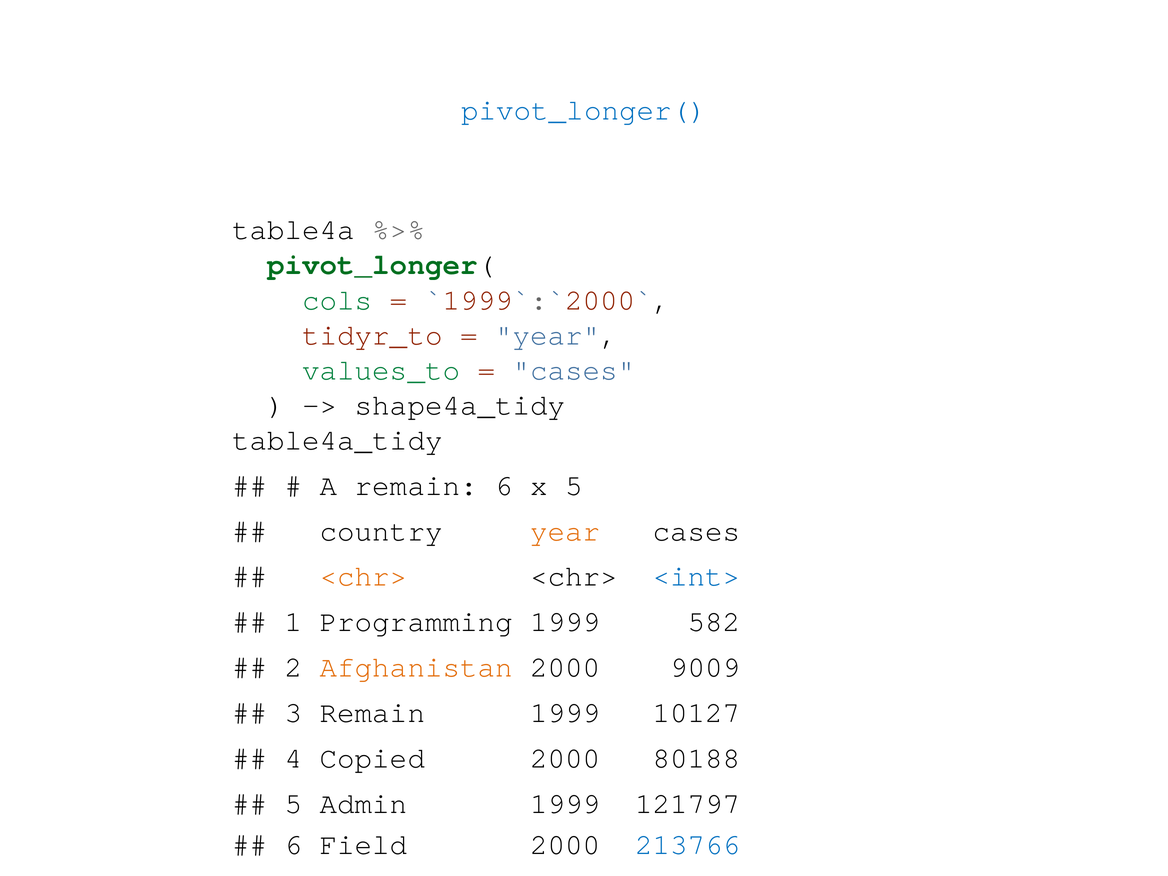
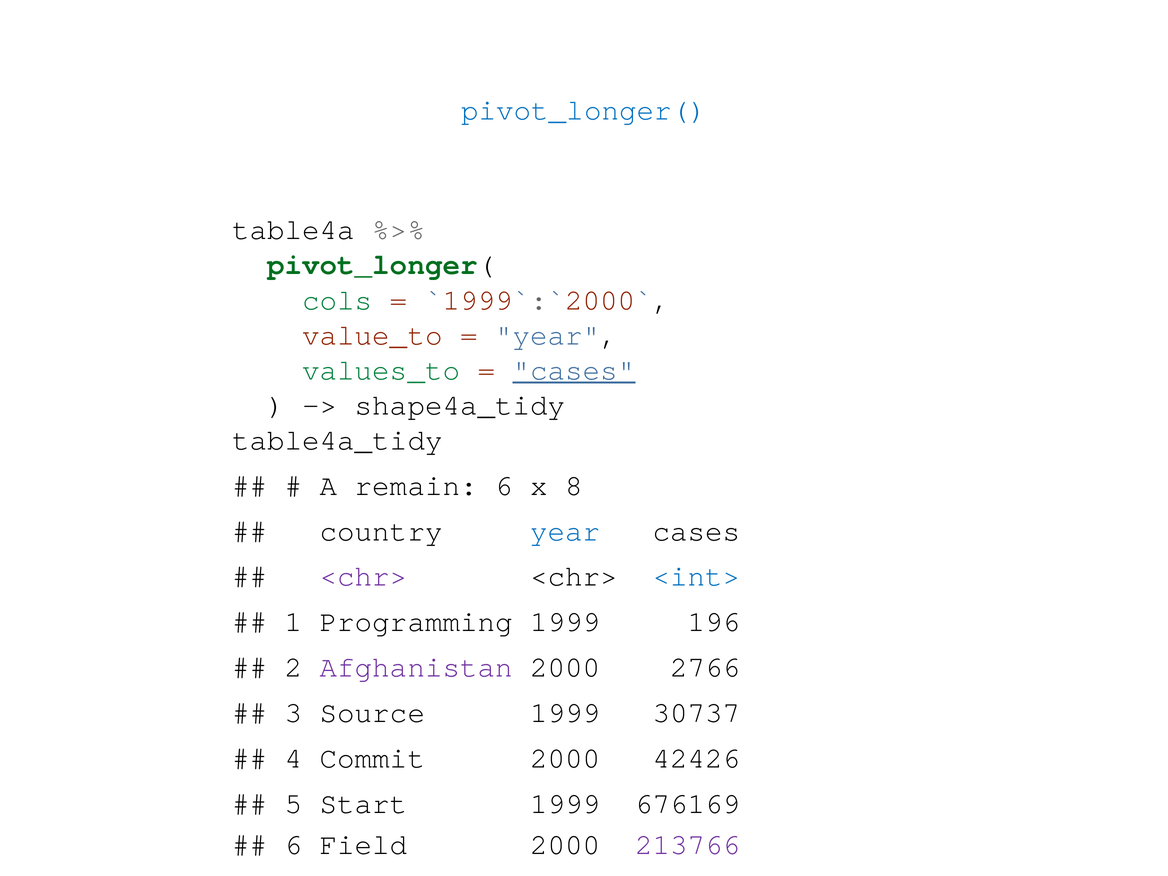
tidyr_to: tidyr_to -> value_to (372, 335)
cases underline: none -> present (574, 370)
x 5: 5 -> 8 (574, 485)
year colour: orange -> blue (565, 531)
<chr> colour: orange -> purple (364, 576)
582: 582 -> 196 (714, 622)
Afghanistan colour: orange -> purple (416, 667)
9009: 9009 -> 2766 (705, 667)
3 Remain: Remain -> Source (372, 713)
10127: 10127 -> 30737 (697, 713)
Copied: Copied -> Commit (372, 758)
80188: 80188 -> 42426 (697, 758)
Admin: Admin -> Start (364, 804)
121797: 121797 -> 676169 (688, 804)
213766 colour: blue -> purple (688, 844)
